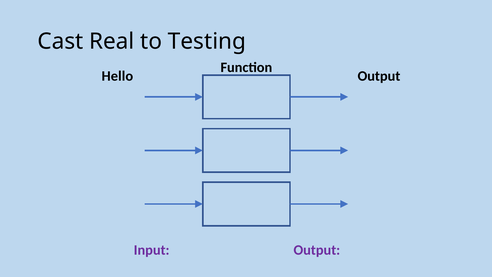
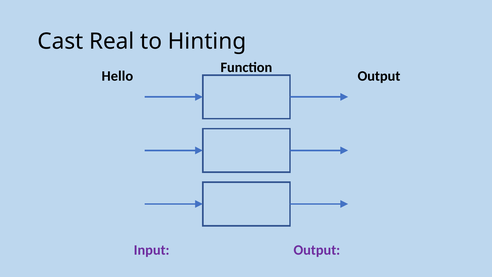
Testing: Testing -> Hinting (207, 41)
